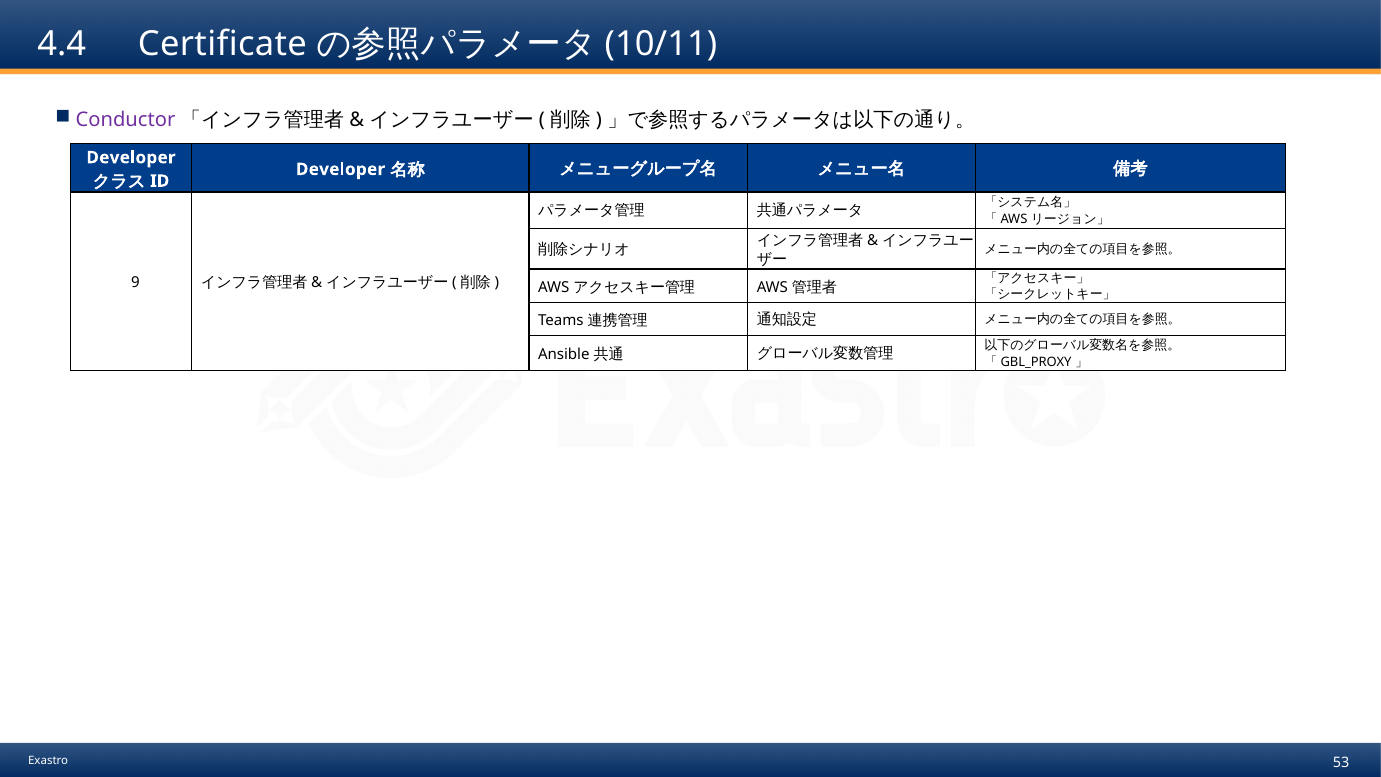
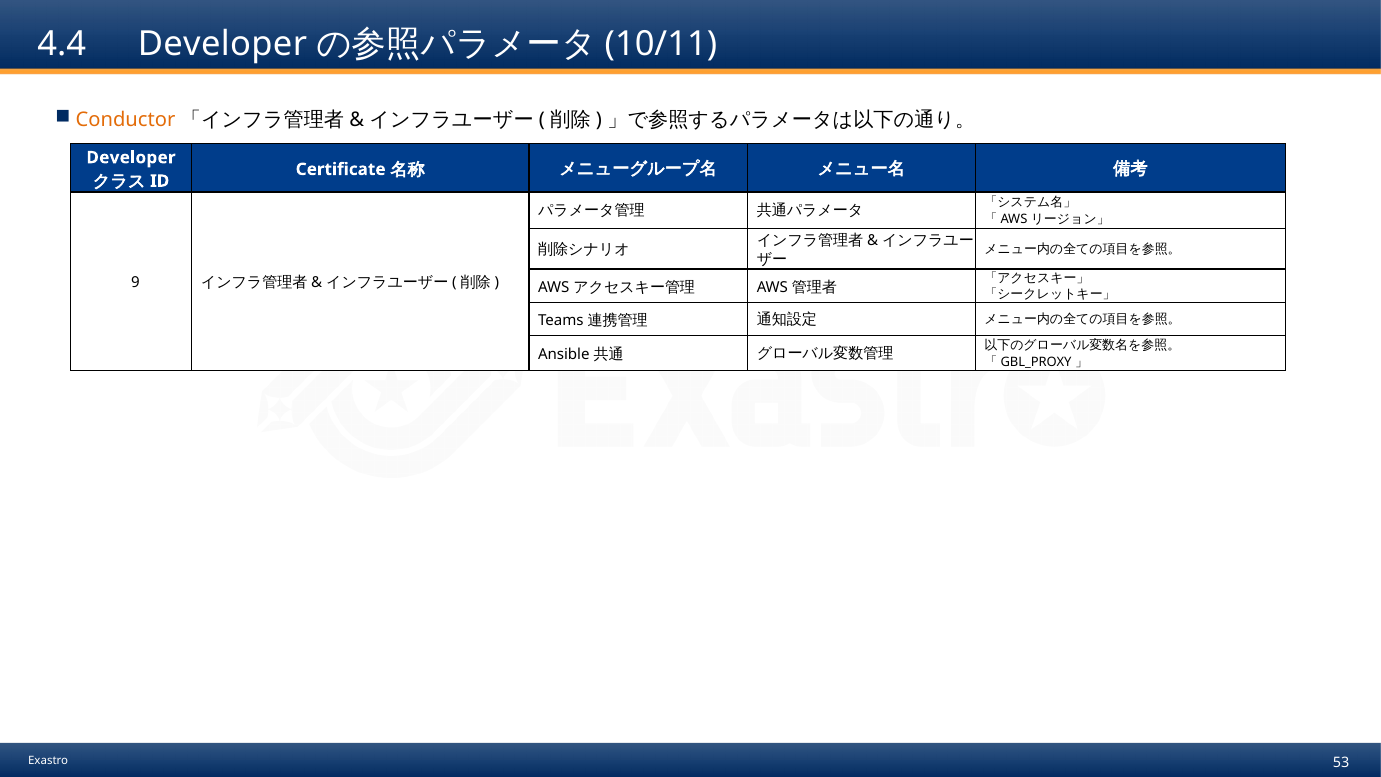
4.4 Certificate: Certificate -> Developer (222, 44)
Conductor colour: purple -> orange (126, 120)
Developer: Developer -> Certificate (341, 169)
